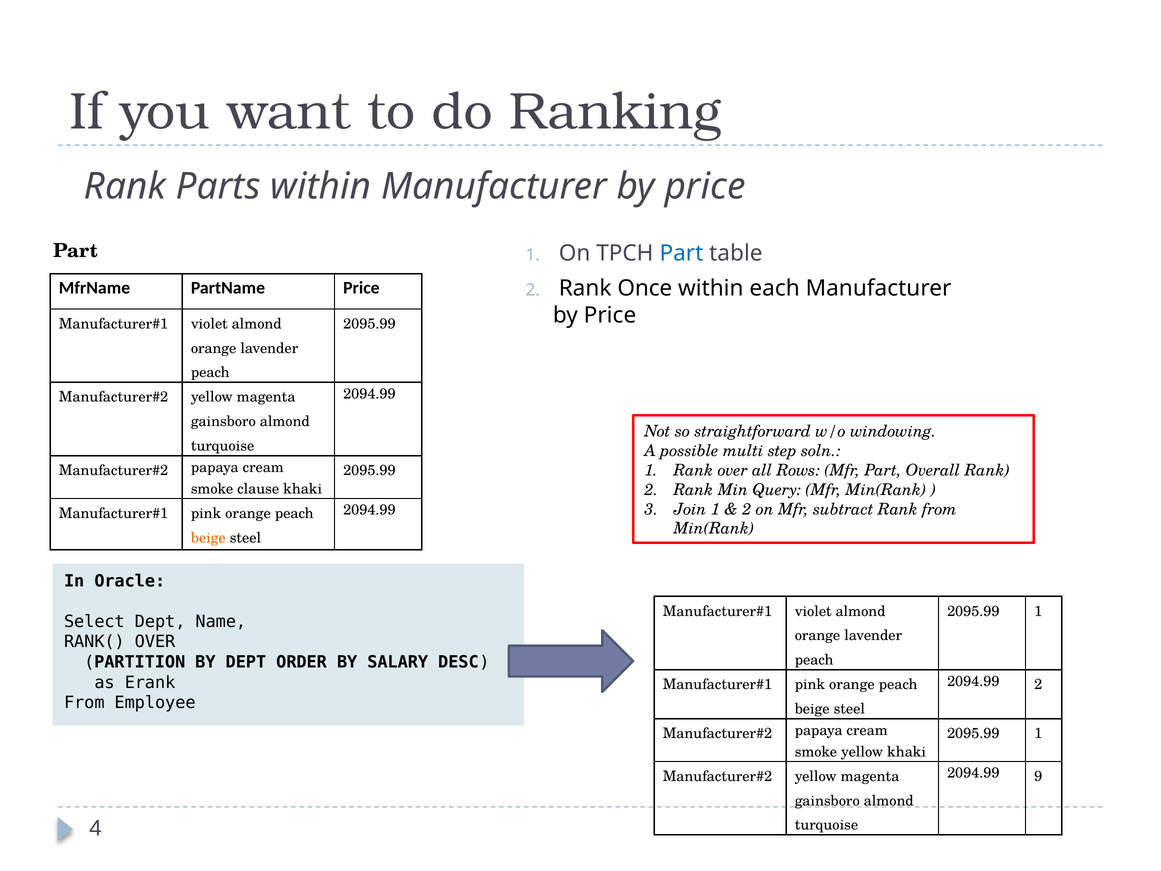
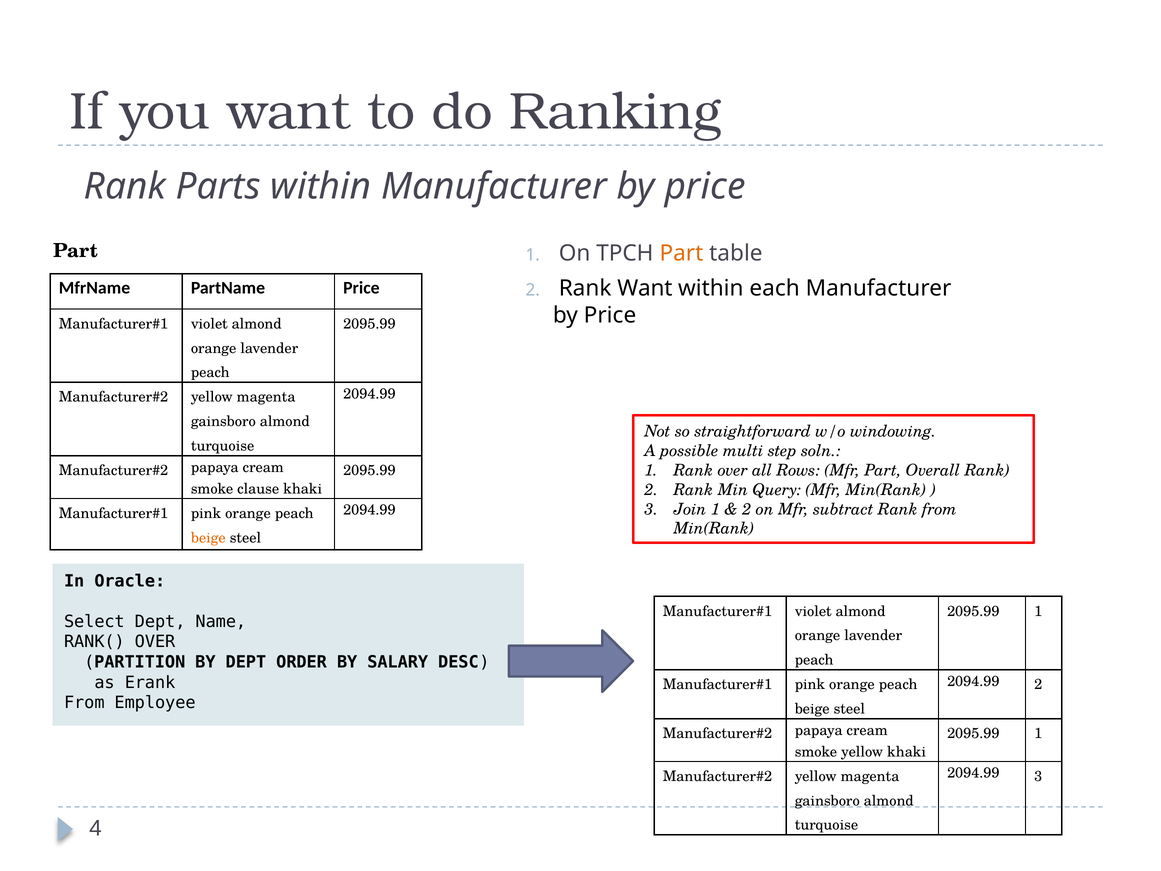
Part colour: blue -> orange (681, 253)
Rank Once: Once -> Want (645, 288)
2094.99 9: 9 -> 3 (1038, 776)
